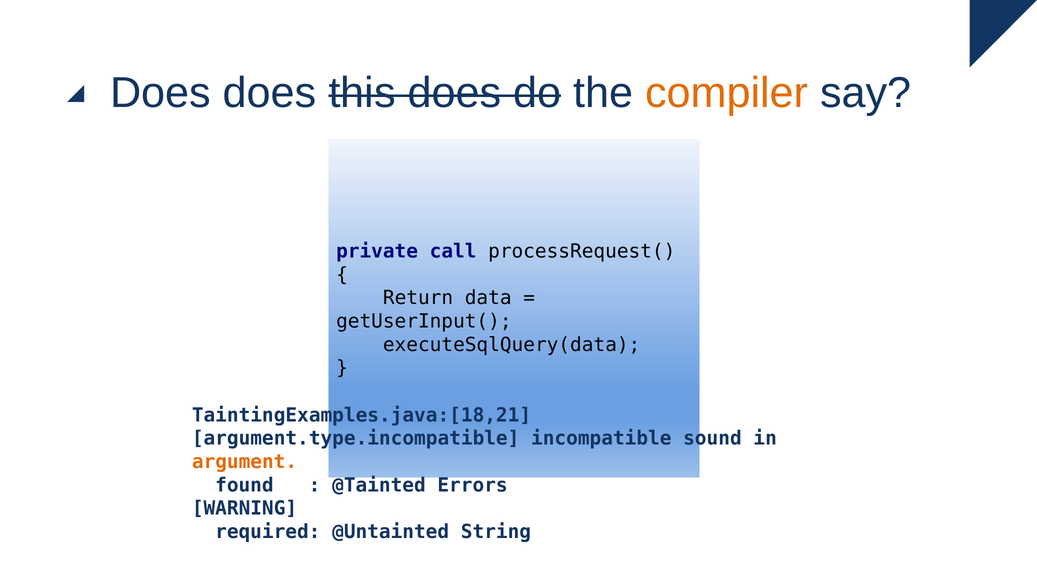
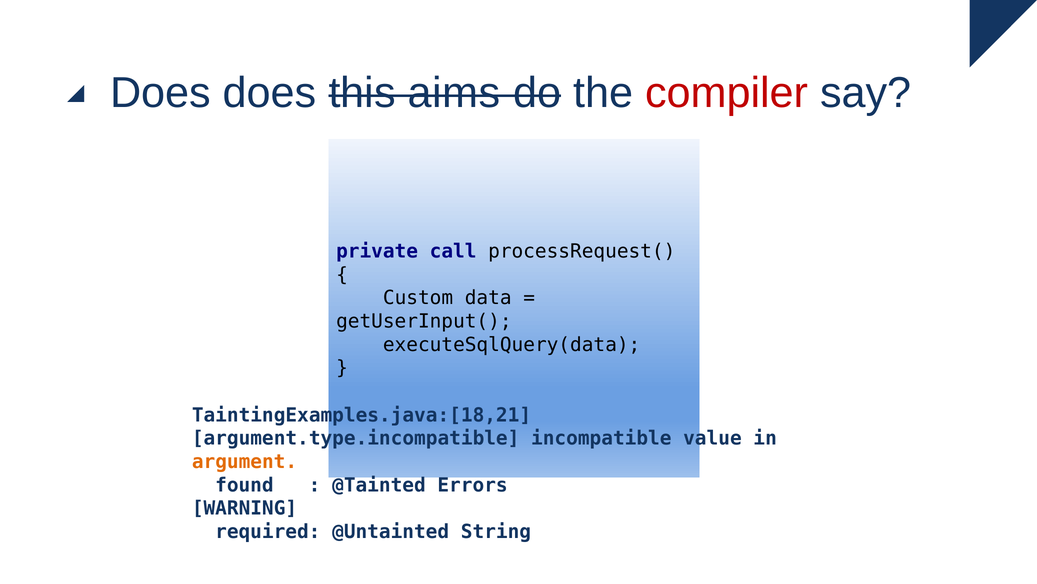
this does: does -> aims (454, 93)
compiler colour: orange -> red (727, 93)
Return: Return -> Custom (418, 298)
sound: sound -> value (712, 438)
